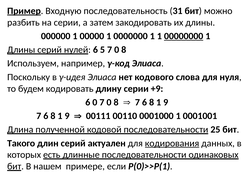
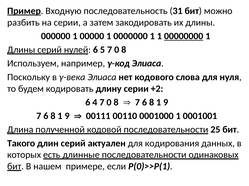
γ-идея: γ-идея -> γ-века (72, 77)
+9: +9 -> +2 (157, 89)
6 0: 0 -> 4 (95, 103)
кодирования underline: present -> none (172, 144)
